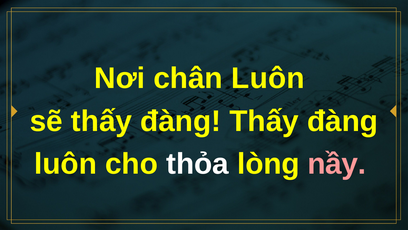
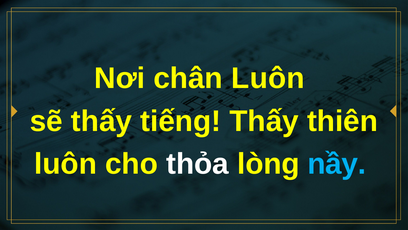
sẽ thấy đàng: đàng -> tiếng (181, 121)
đàng: đàng -> thiên (342, 121)
nầy colour: pink -> light blue (337, 164)
